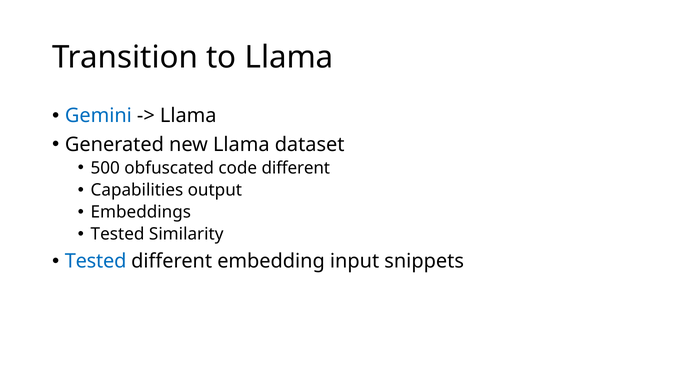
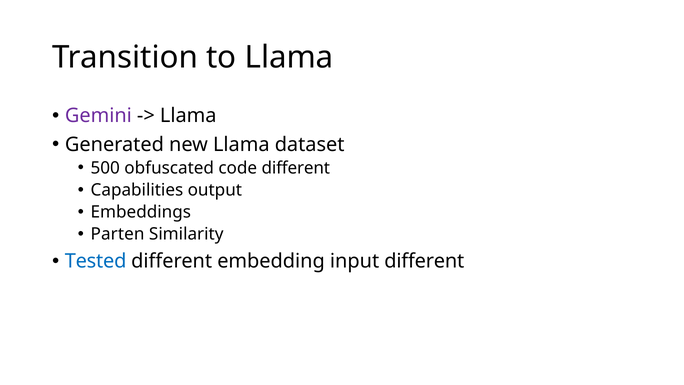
Gemini colour: blue -> purple (98, 116)
Tested: Tested -> Parten (118, 234)
input snippets: snippets -> different (424, 261)
